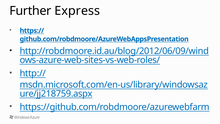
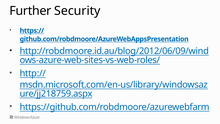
Express: Express -> Security (77, 11)
